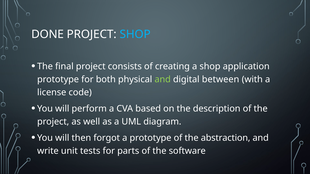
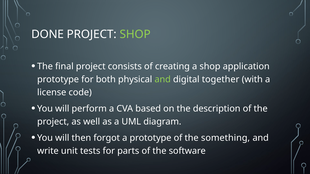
SHOP colour: light blue -> light green (135, 34)
between: between -> together (221, 80)
abstraction: abstraction -> something (225, 138)
